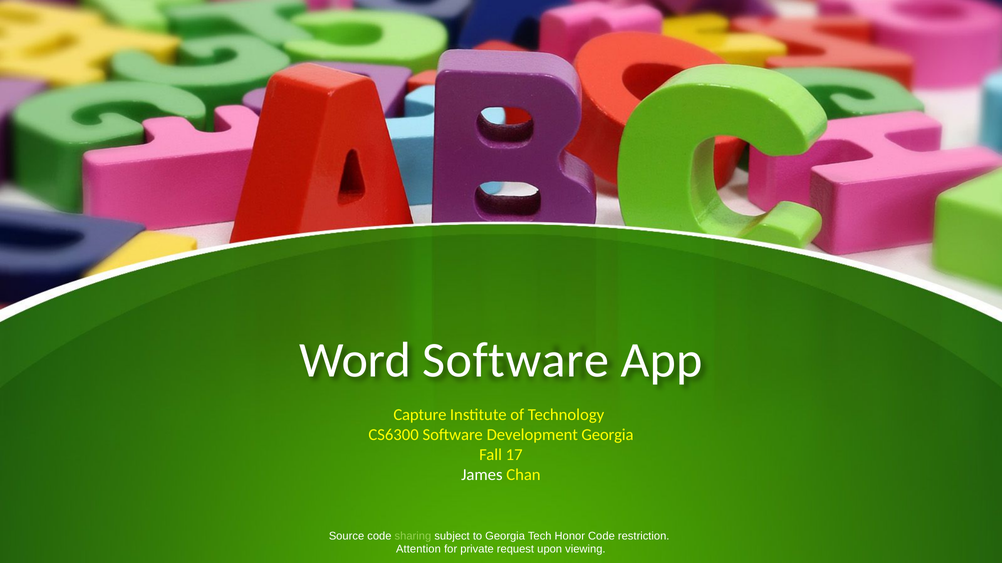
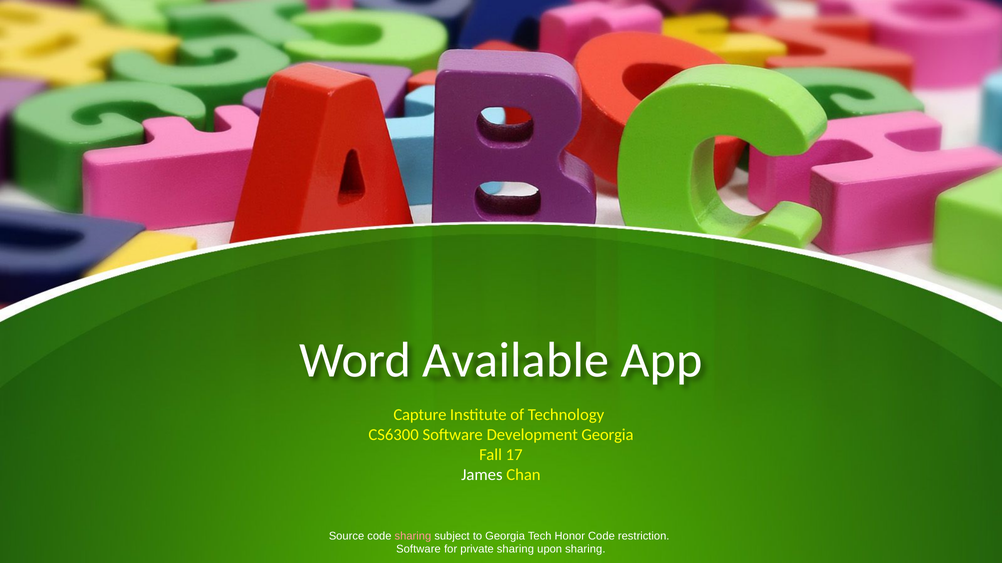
Word Software: Software -> Available (516, 361)
sharing colour: light green -> pink (413, 537)
Attention: Attention -> Software (418, 550)
private request: request -> sharing (515, 550)
upon viewing: viewing -> sharing (585, 550)
